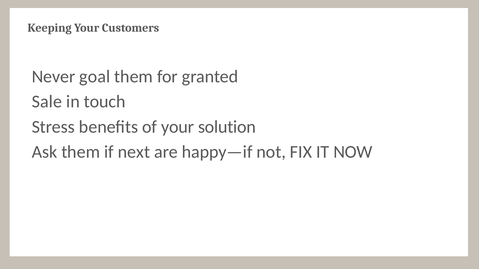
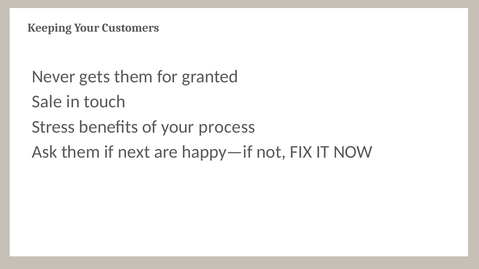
goal: goal -> gets (95, 77)
solution: solution -> process (227, 127)
